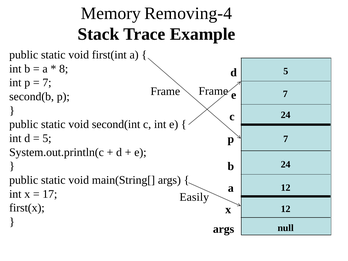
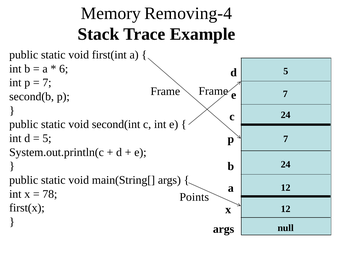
8: 8 -> 6 (64, 69)
17: 17 -> 78 (50, 194)
Easily: Easily -> Points (194, 197)
